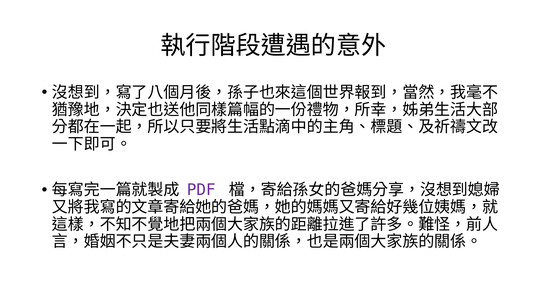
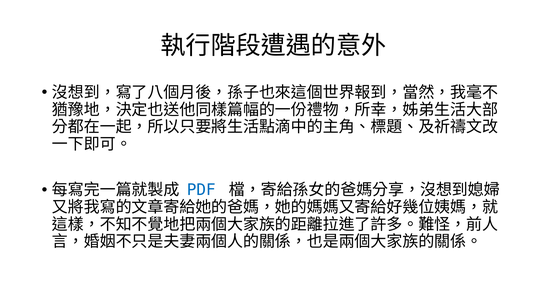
PDF colour: purple -> blue (201, 190)
